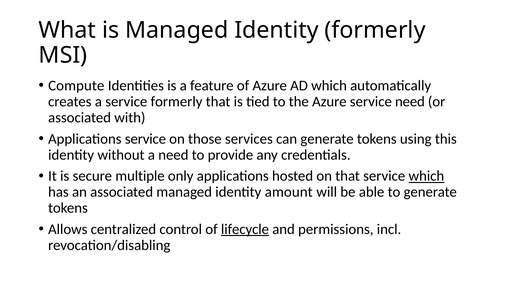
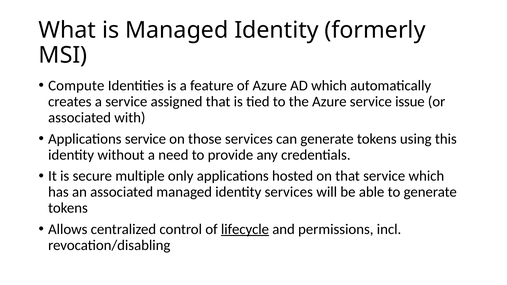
service formerly: formerly -> assigned (177, 102)
service need: need -> issue (410, 102)
which underline: present -> none (426, 176)
identity amount: amount -> services (289, 192)
